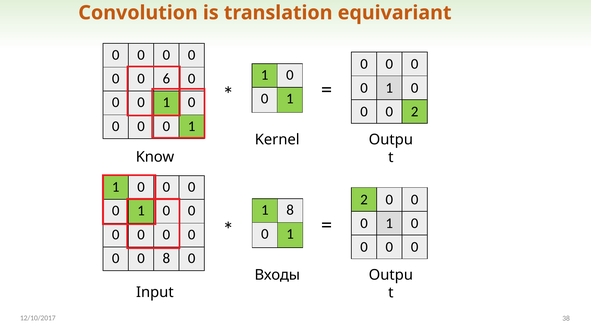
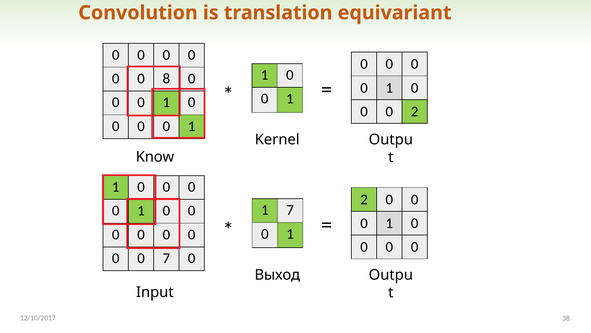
6: 6 -> 8 (166, 78)
1 8: 8 -> 7 (290, 210)
0 8: 8 -> 7 (166, 258)
Входы: Входы -> Выход (277, 274)
